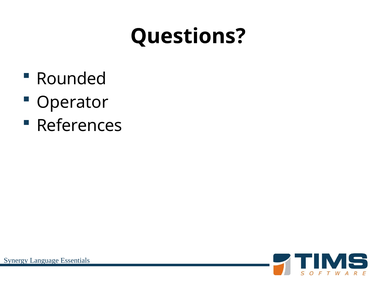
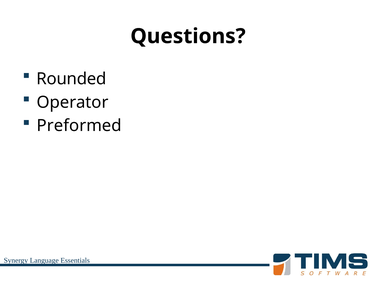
References: References -> Preformed (79, 126)
